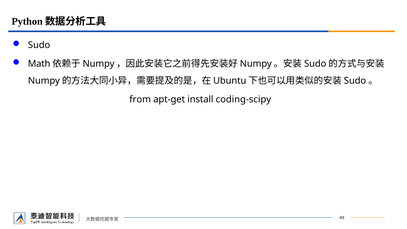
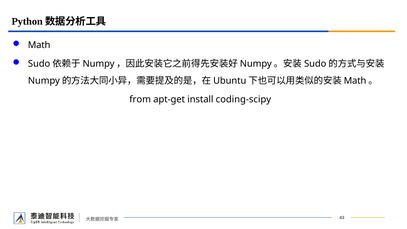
Sudo: Sudo -> Math (39, 45)
Math: Math -> Sudo (39, 64)
Sudo: Sudo -> Math (355, 81)
